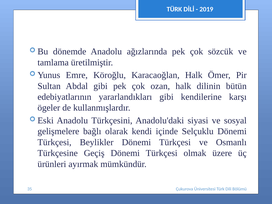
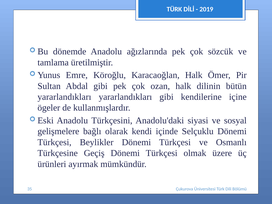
edebiyatlarının: edebiyatlarının -> yararlandıkları (64, 97)
karşı: karşı -> içine (238, 97)
